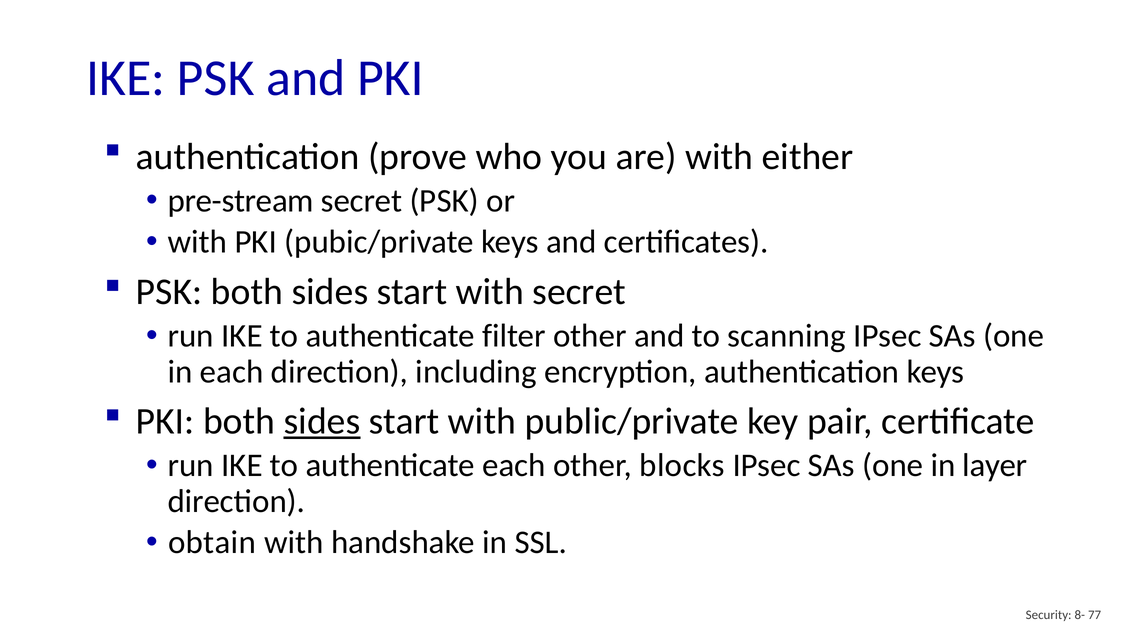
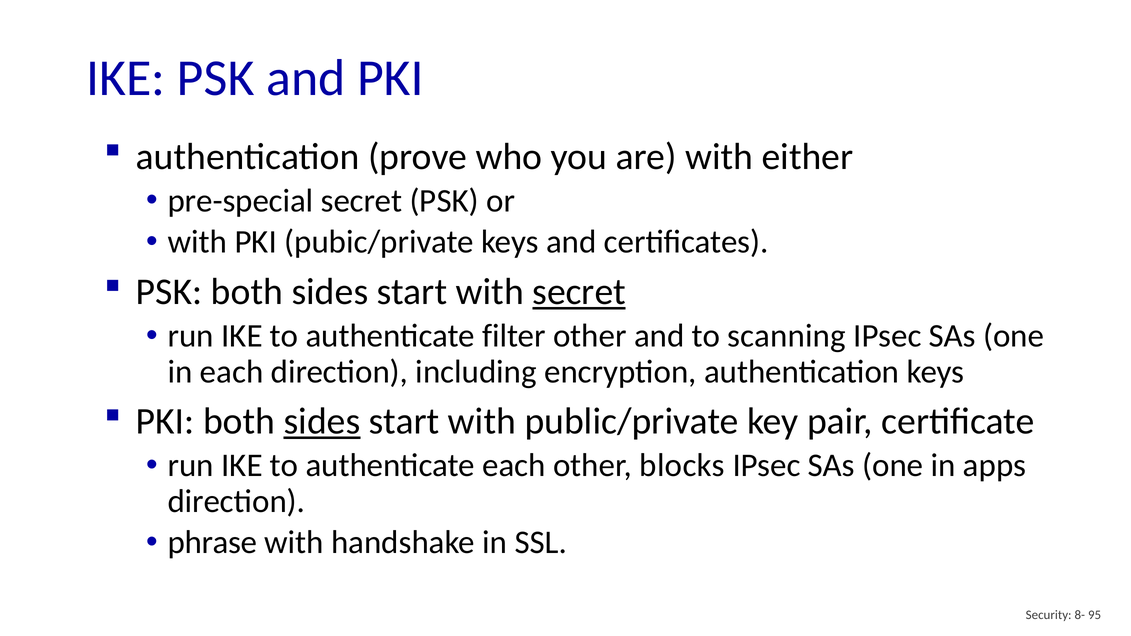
pre-stream: pre-stream -> pre-special (241, 201)
secret underline: none -> present (579, 292)
layer: layer -> apps (995, 466)
obtain: obtain -> phrase (212, 543)
77: 77 -> 95 (1095, 615)
